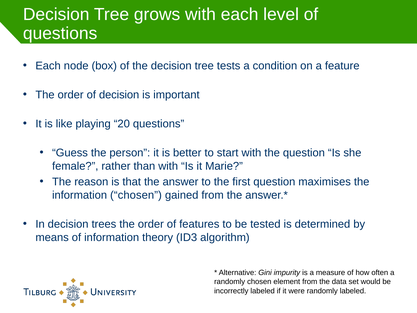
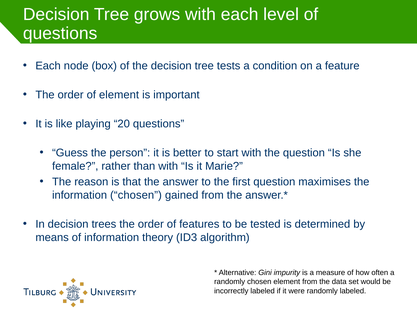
of decision: decision -> element (119, 95)
